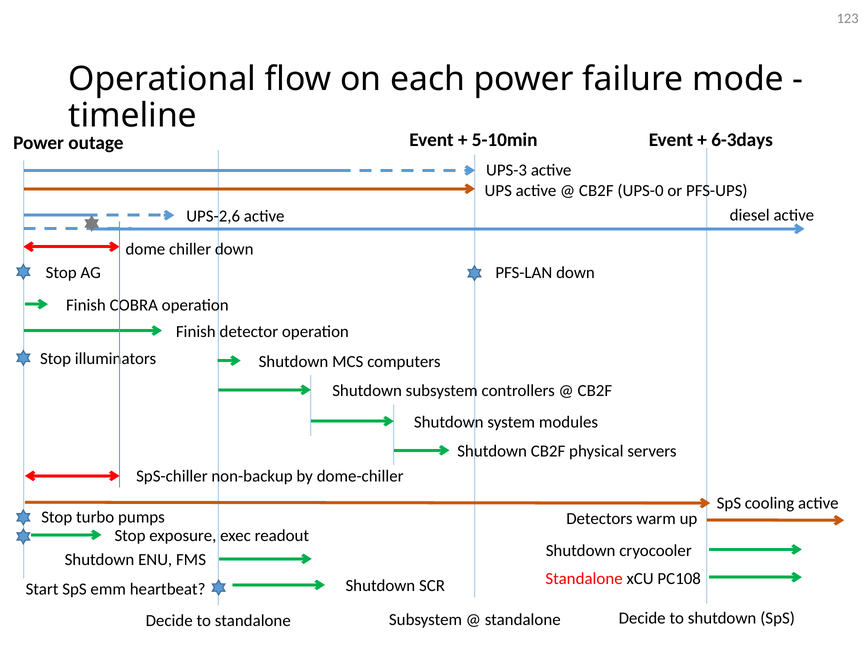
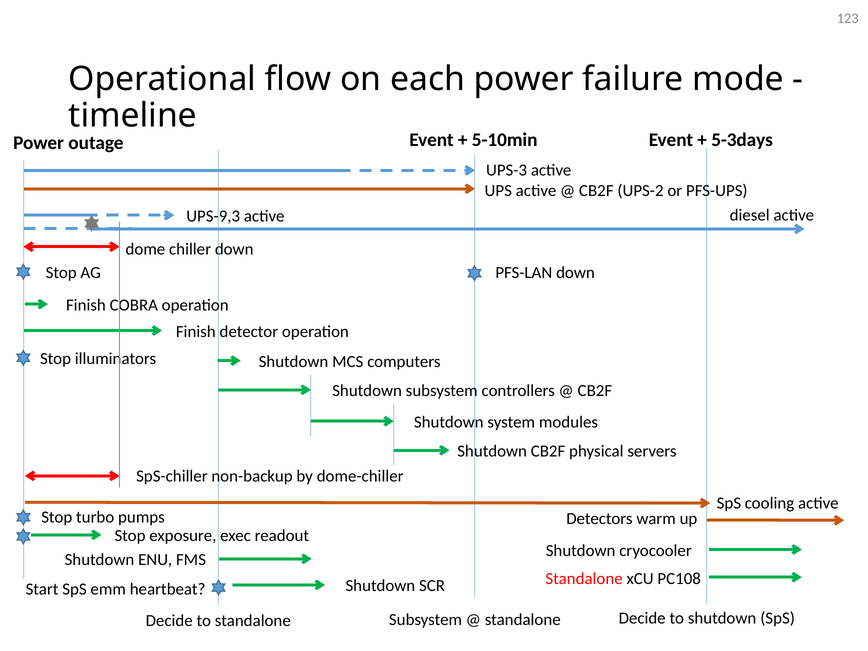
6-3days: 6-3days -> 5-3days (742, 140)
UPS-0: UPS-0 -> UPS-2 (641, 191)
UPS-2,6: UPS-2,6 -> UPS-9,3 (213, 216)
